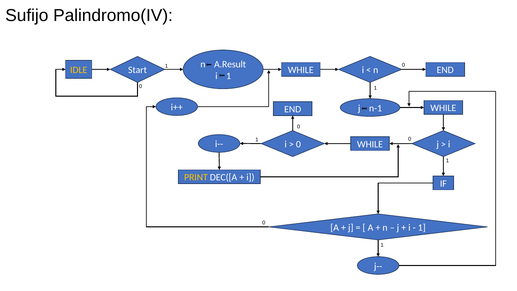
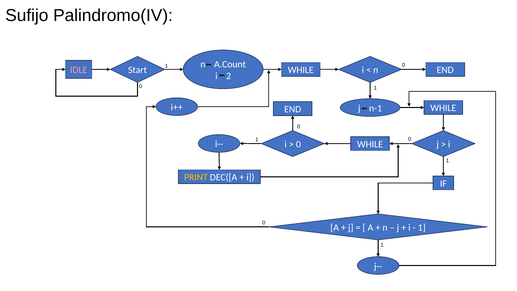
A.Result: A.Result -> A.Count (230, 64)
IDLE colour: yellow -> pink (79, 70)
i 1: 1 -> 2 (229, 76)
